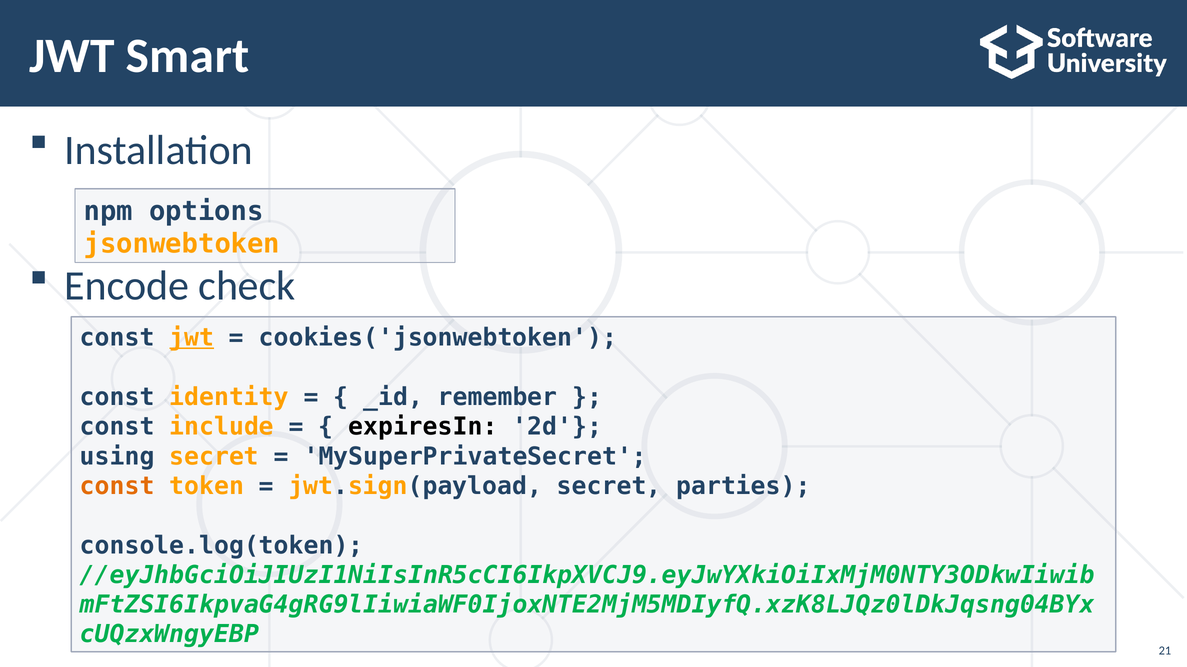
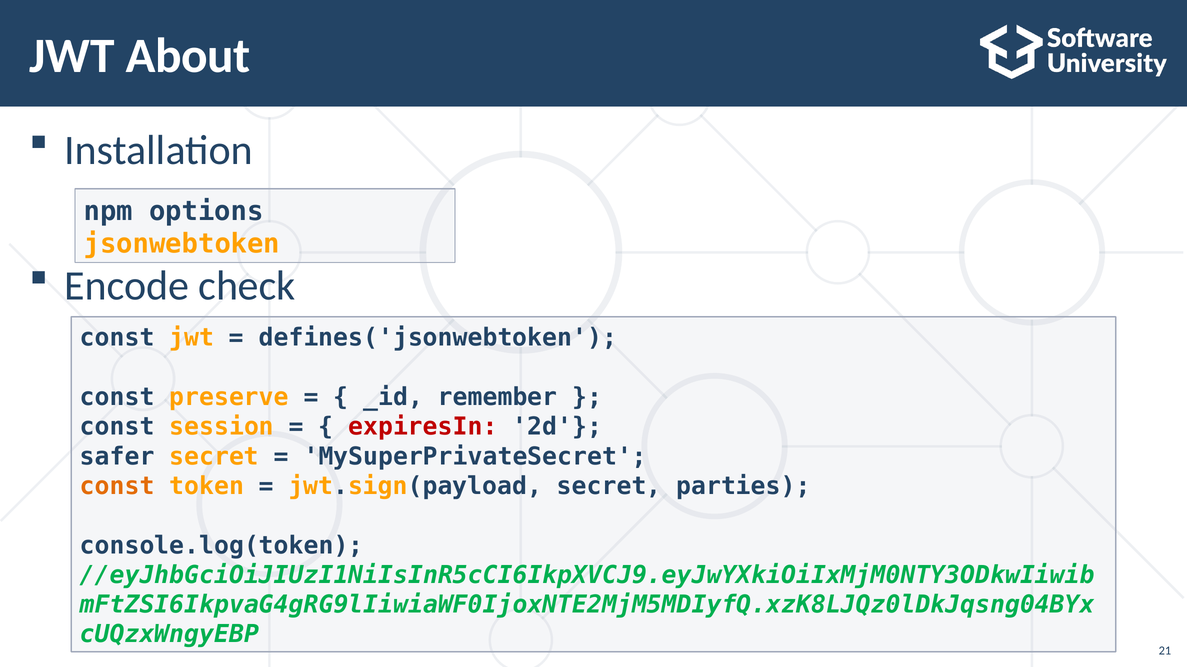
Smart: Smart -> About (188, 56)
jwt underline: present -> none (192, 338)
cookies('jsonwebtoken: cookies('jsonwebtoken -> defines('jsonwebtoken (438, 338)
identity: identity -> preserve (229, 397)
include: include -> session (222, 427)
expiresIn colour: black -> red (423, 427)
using: using -> safer (117, 457)
